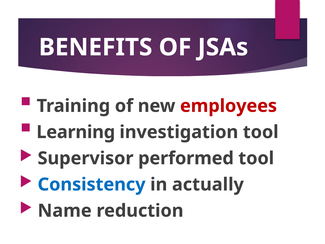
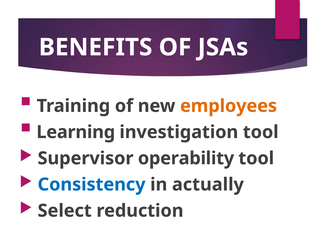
employees colour: red -> orange (229, 106)
performed: performed -> operability (186, 158)
Name: Name -> Select (65, 211)
